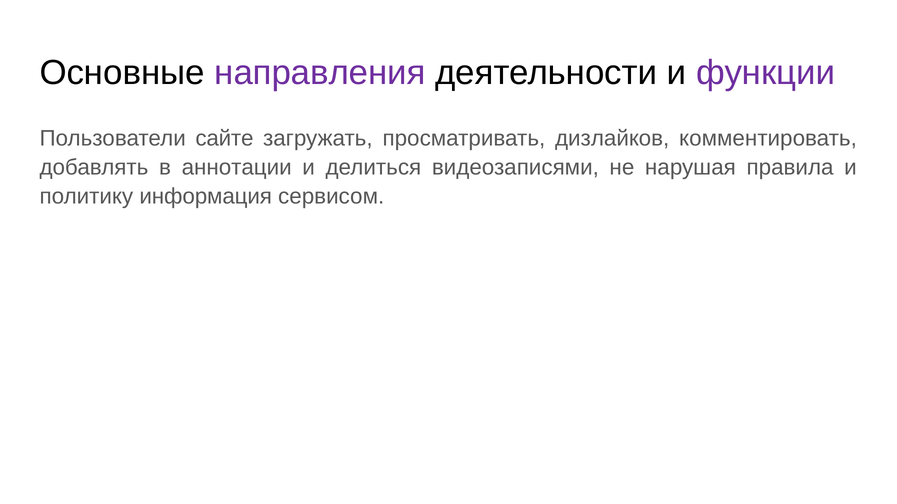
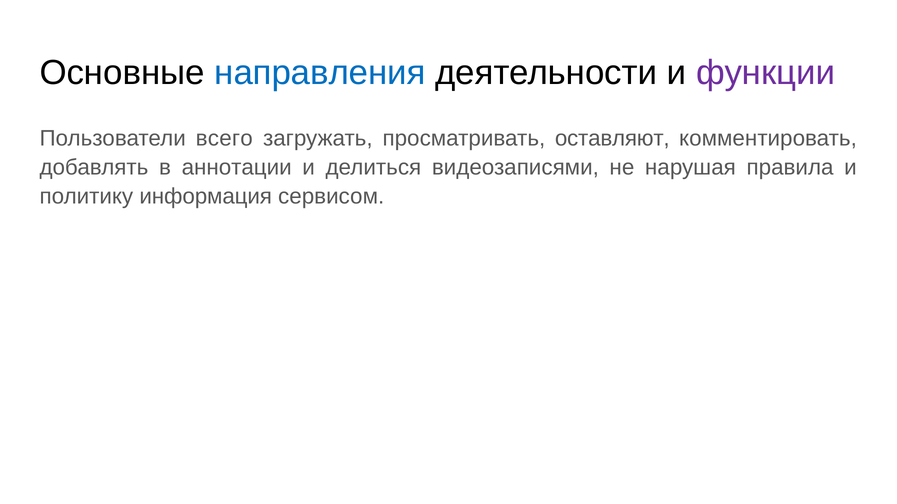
направления colour: purple -> blue (320, 73)
сайте: сайте -> всего (224, 139)
дизлайков: дизлайков -> оставляют (612, 139)
